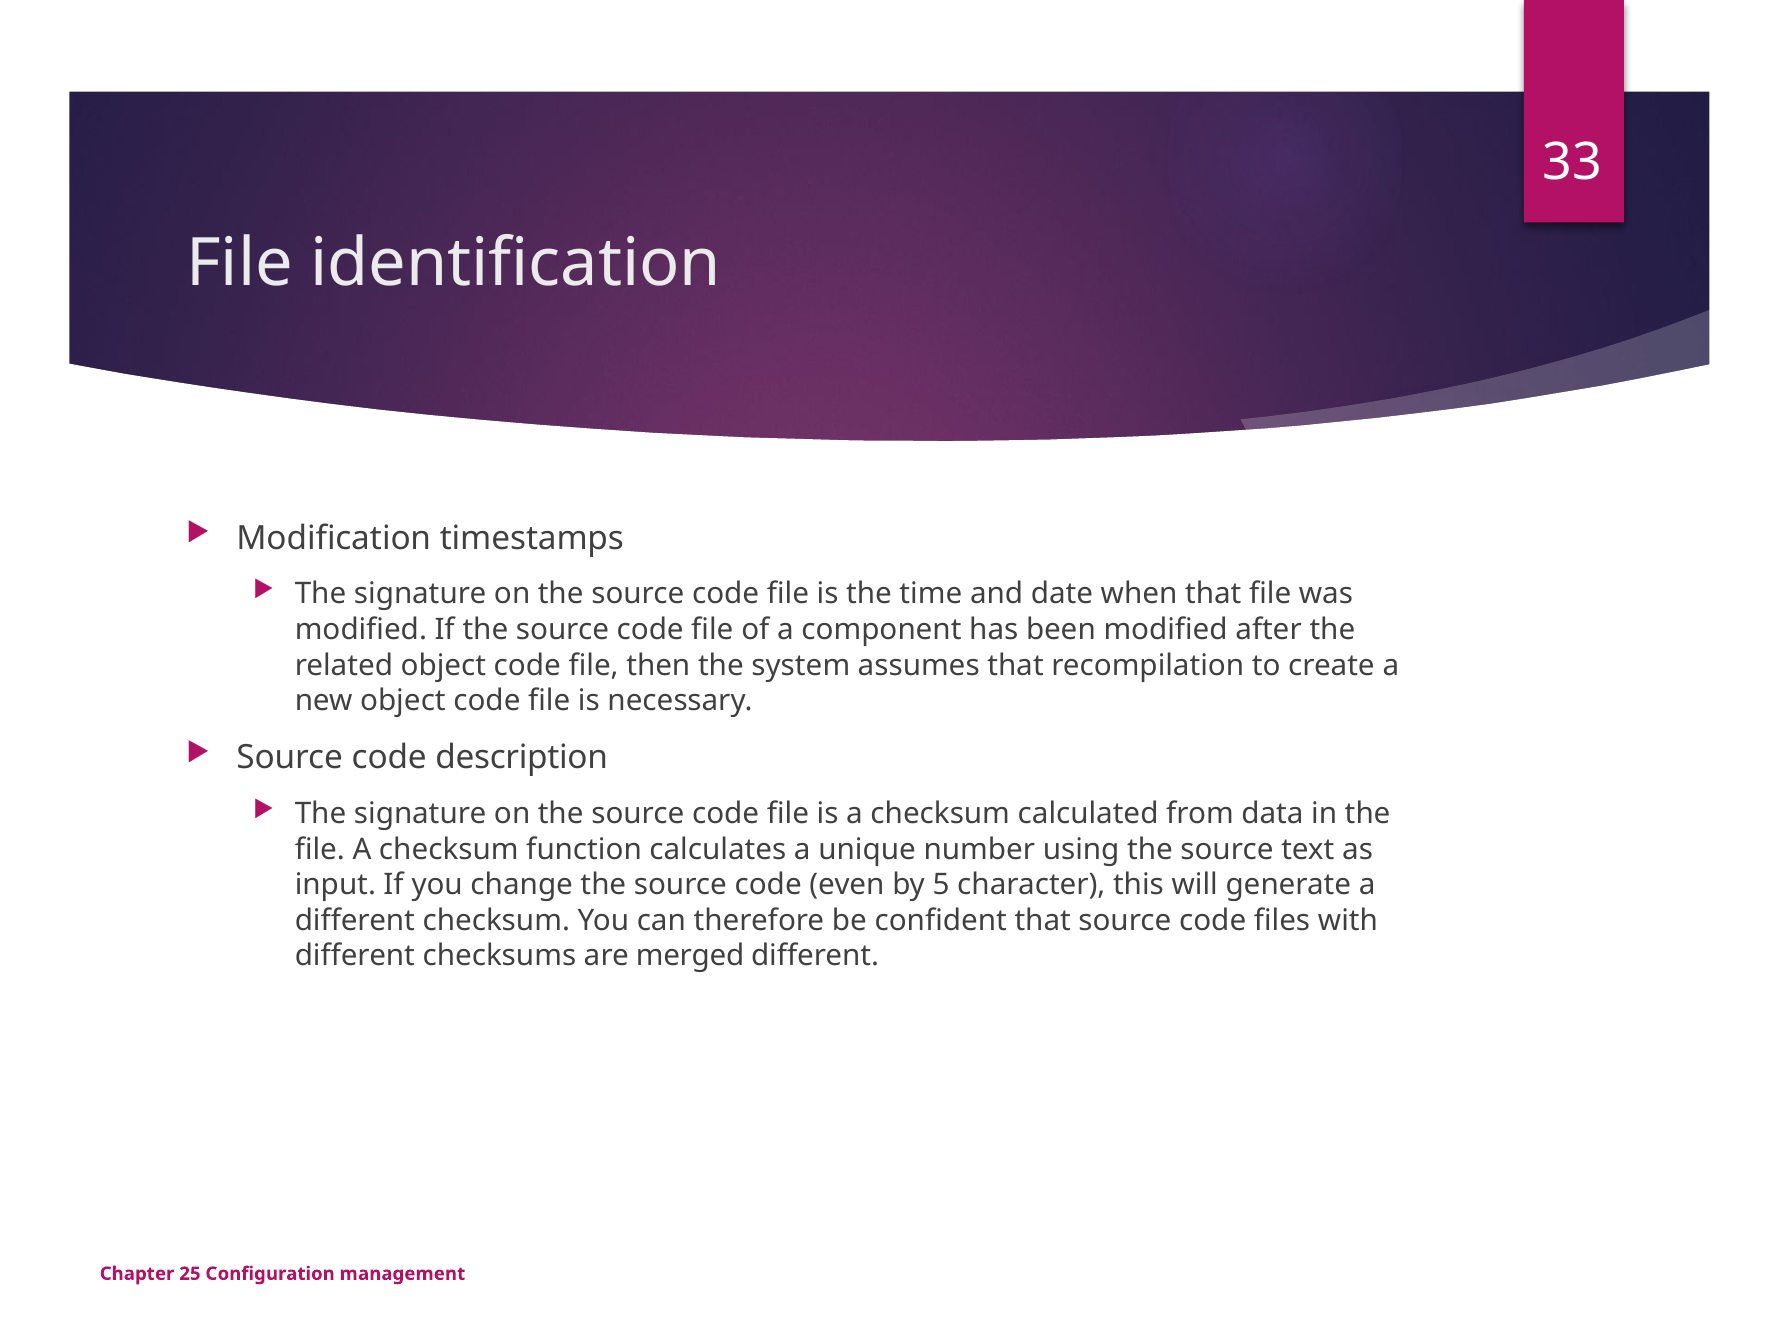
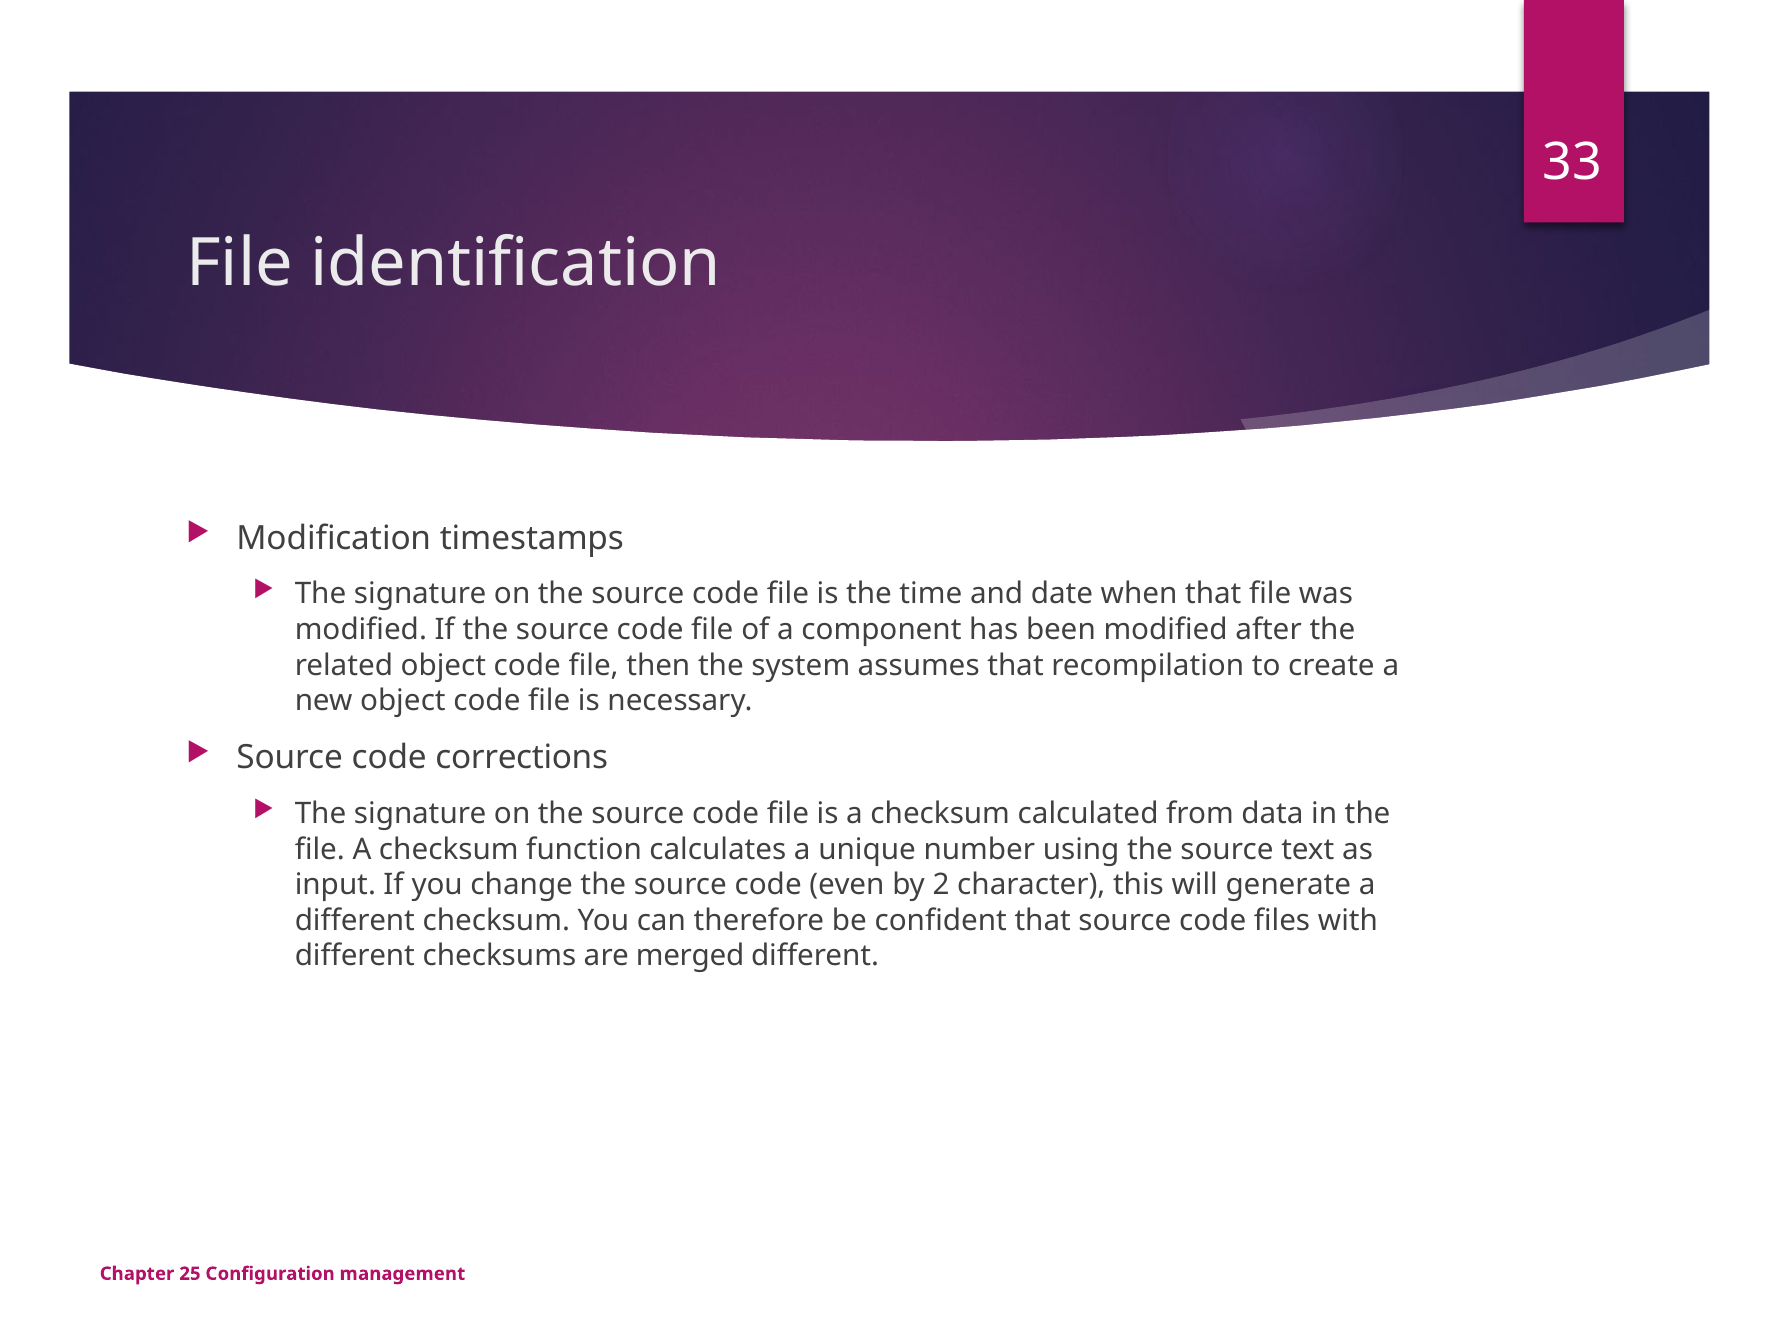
description: description -> corrections (522, 758)
5: 5 -> 2 (941, 885)
